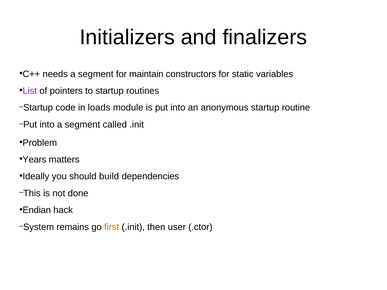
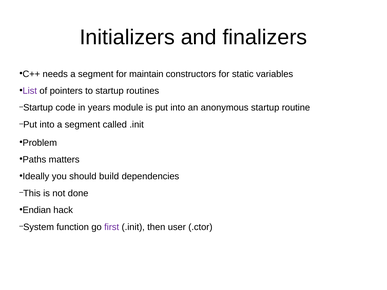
loads: loads -> years (99, 108)
Years: Years -> Paths (34, 160)
remains: remains -> function (73, 227)
first colour: orange -> purple (112, 227)
